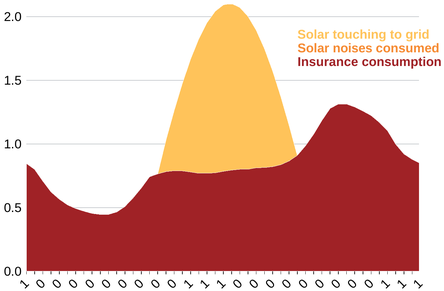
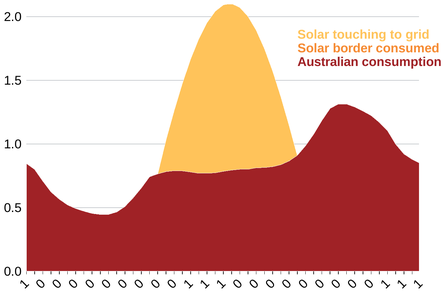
noises: noises -> border (353, 48)
Insurance: Insurance -> Australian (328, 62)
